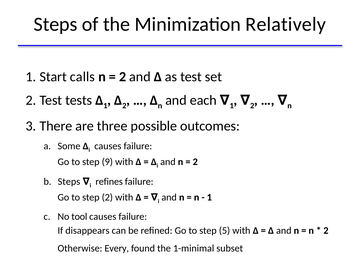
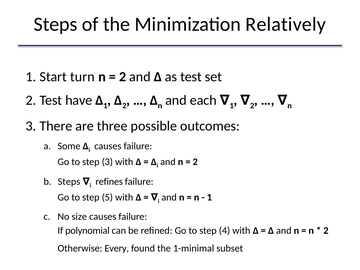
calls: calls -> turn (82, 77)
tests: tests -> have (79, 100)
9: 9 -> 3 (107, 162)
step 2: 2 -> 5 (107, 197)
tool: tool -> size (79, 217)
disappears: disappears -> polynomial (87, 230)
5: 5 -> 4 (224, 230)
